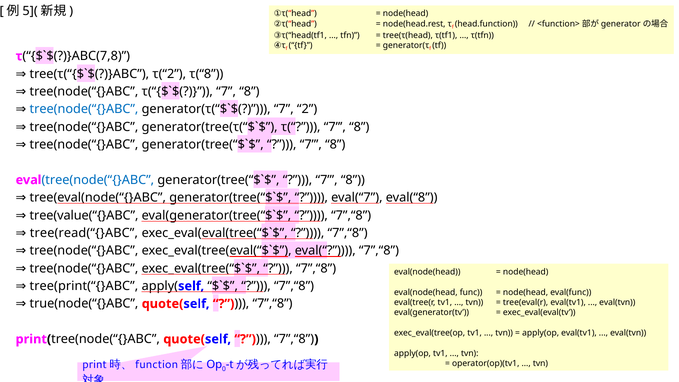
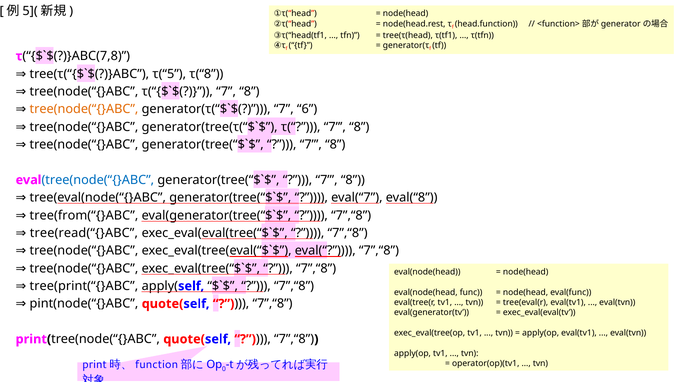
τ(“2: τ(“2 -> τ(“5 (169, 74)
tree(node(“{}ABC colour: blue -> orange (84, 109)
2: 2 -> 6 (307, 109)
tree(value(“{}ABC: tree(value(“{}ABC -> tree(from(“{}ABC (84, 215)
true(node(“{}ABC: true(node(“{}ABC -> pint(node(“{}ABC (84, 304)
